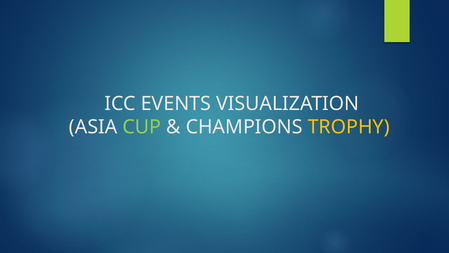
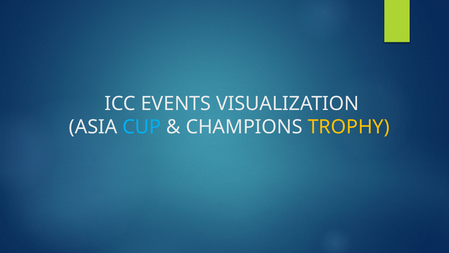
CUP colour: light green -> light blue (142, 127)
